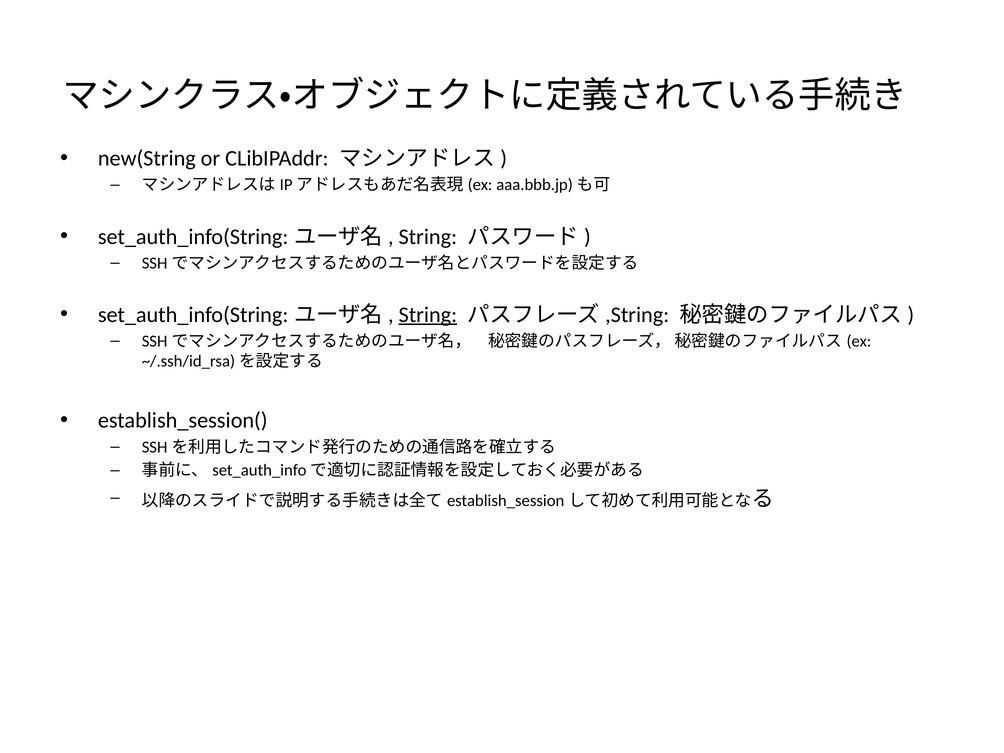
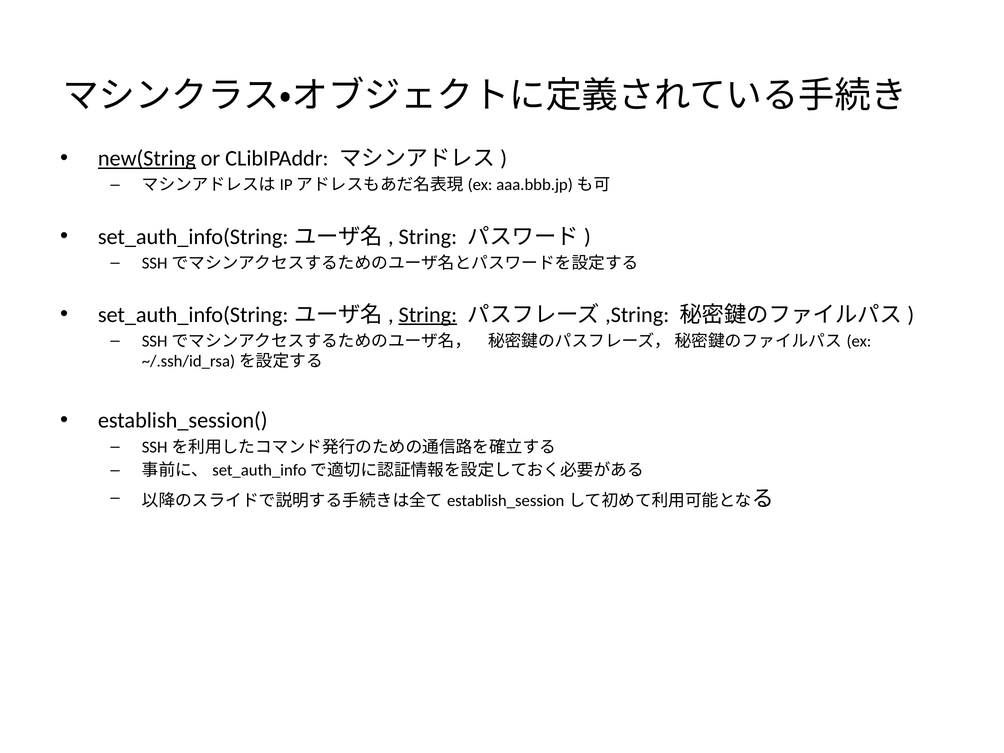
new(String underline: none -> present (147, 159)
